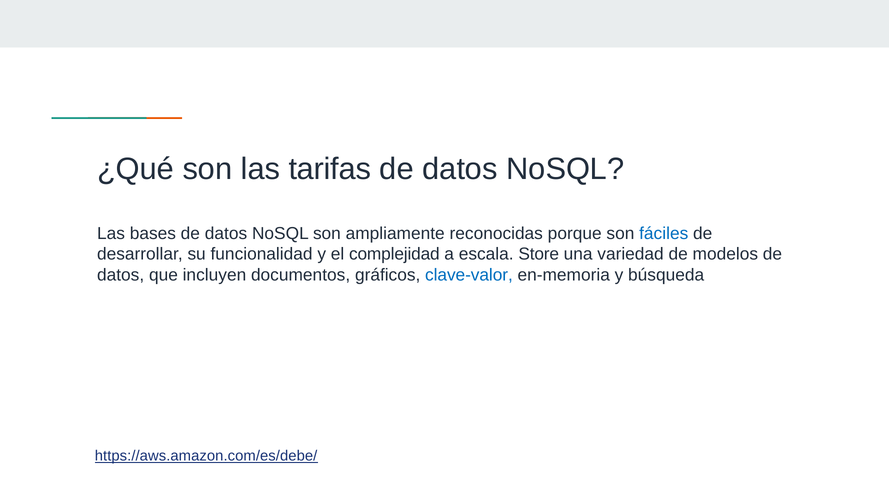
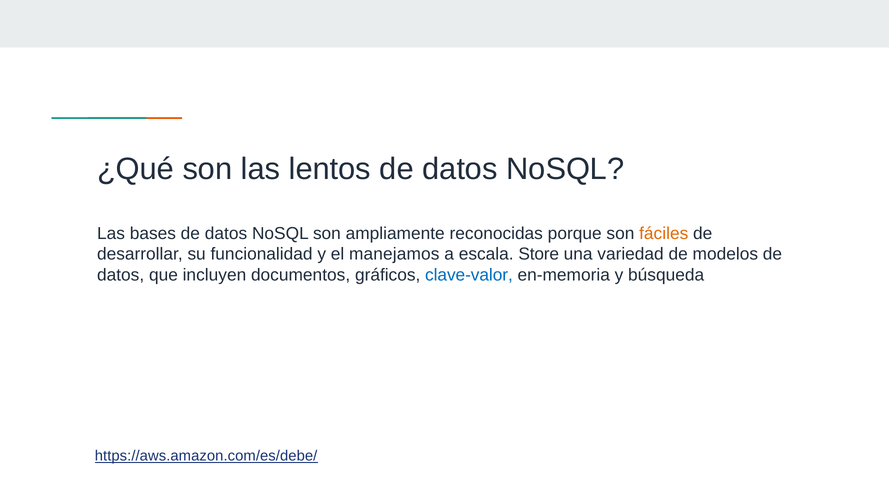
tarifas: tarifas -> lentos (330, 169)
fáciles colour: blue -> orange (664, 233)
complejidad: complejidad -> manejamos (394, 254)
